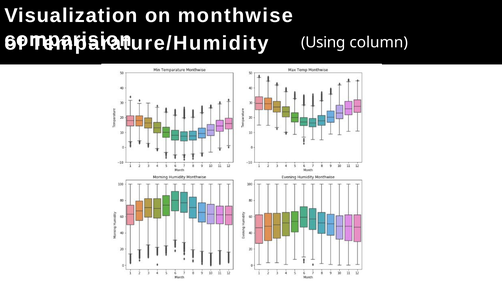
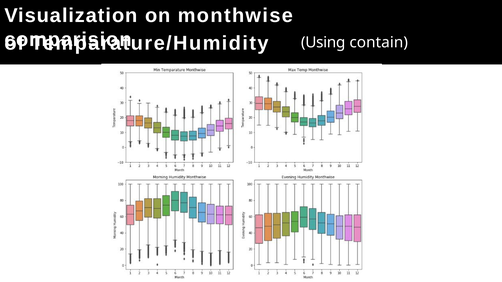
column: column -> contain (379, 42)
